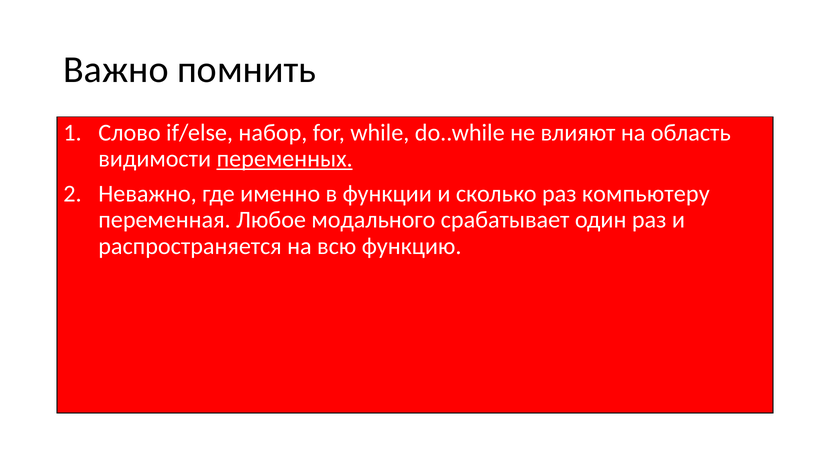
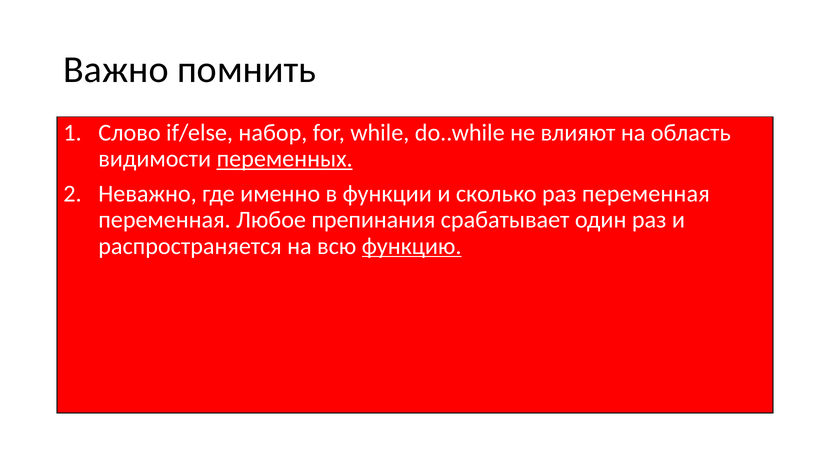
раз компьютеру: компьютеру -> переменная (646, 194)
модального: модального -> препинания (373, 220)
функцию underline: none -> present (412, 246)
